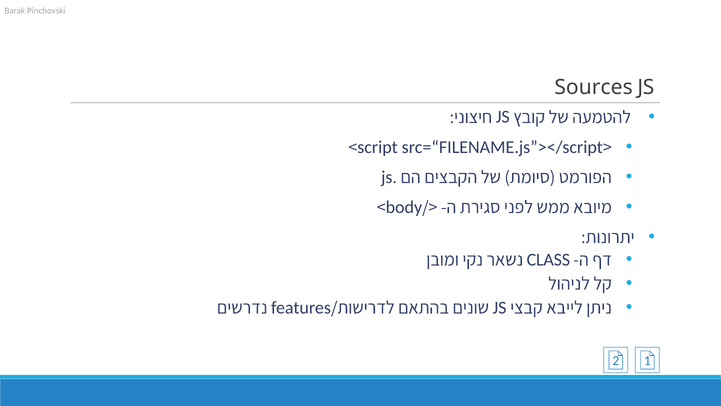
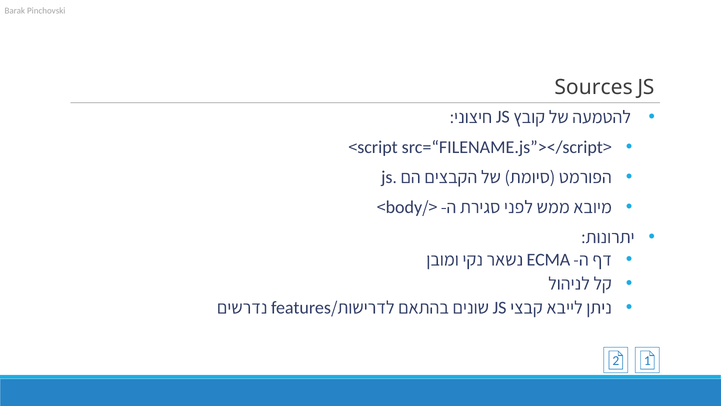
CLASS: CLASS -> ECMA (548, 259)
